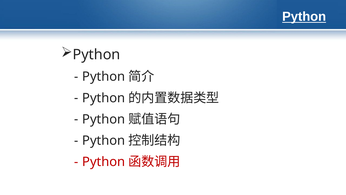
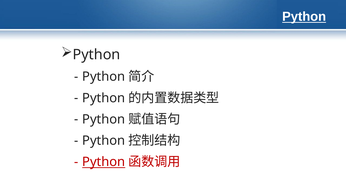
Python underline: none -> present (104, 162)
